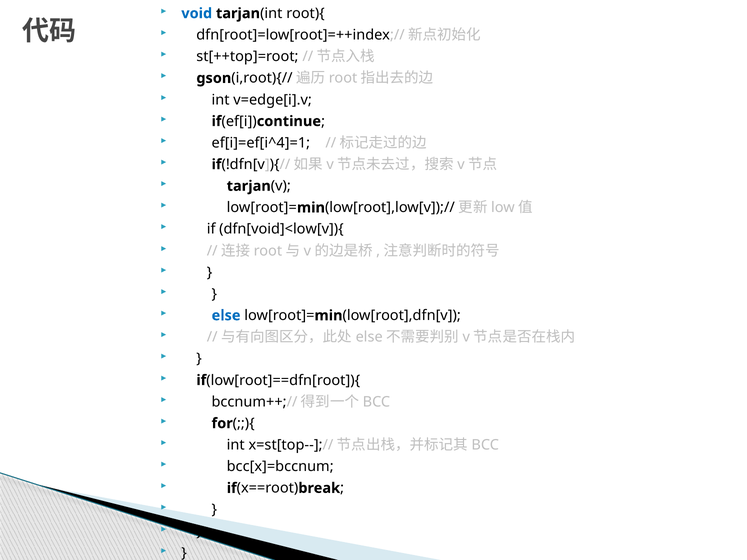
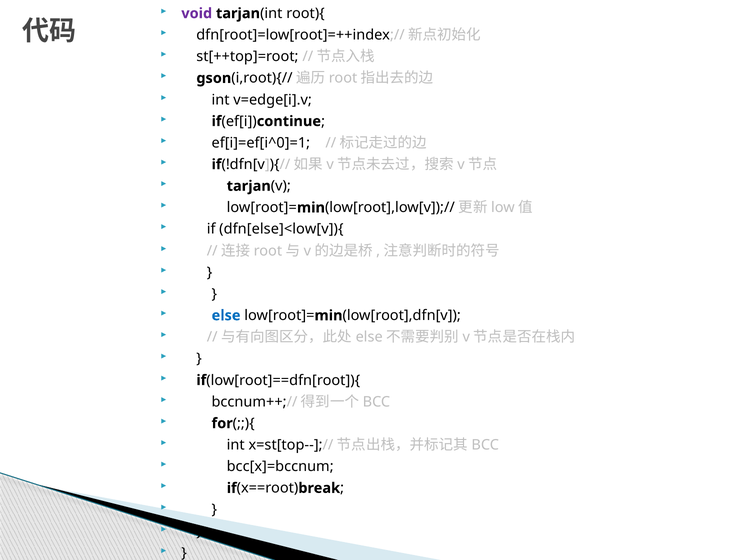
void colour: blue -> purple (197, 13)
ef[i]=ef[i^4]=1: ef[i]=ef[i^4]=1 -> ef[i]=ef[i^0]=1 (261, 143)
dfn[void]<low[v]){: dfn[void]<low[v]){ -> dfn[else]<low[v]){ (281, 229)
